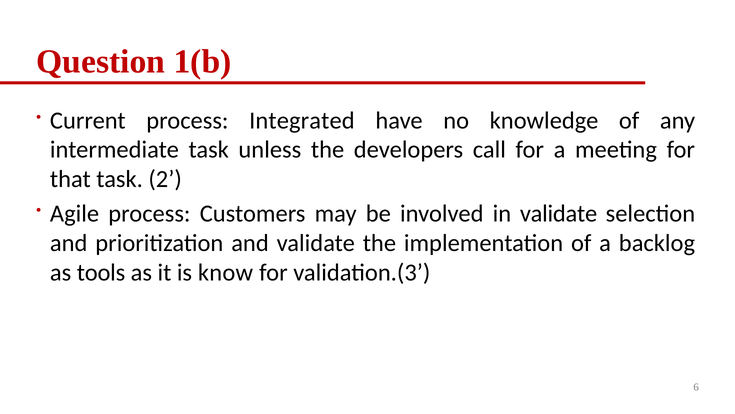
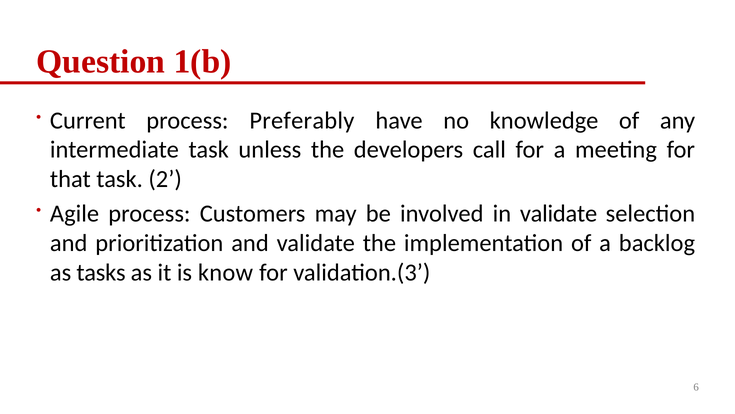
Integrated: Integrated -> Preferably (302, 120)
tools: tools -> tasks (101, 272)
